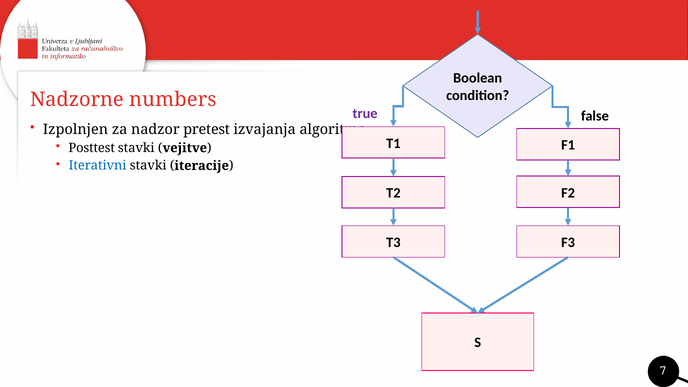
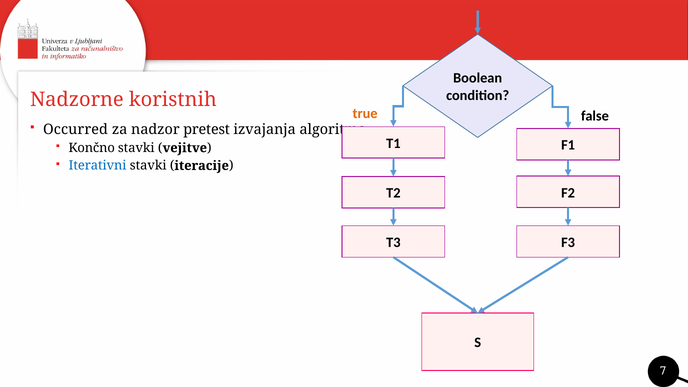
numbers: numbers -> koristnih (173, 100)
true colour: purple -> orange (365, 113)
Izpolnjen: Izpolnjen -> Occurred (75, 129)
Posttest: Posttest -> Končno (92, 148)
